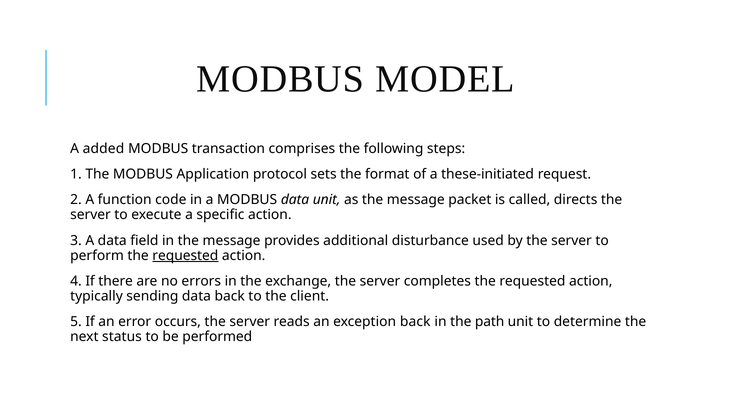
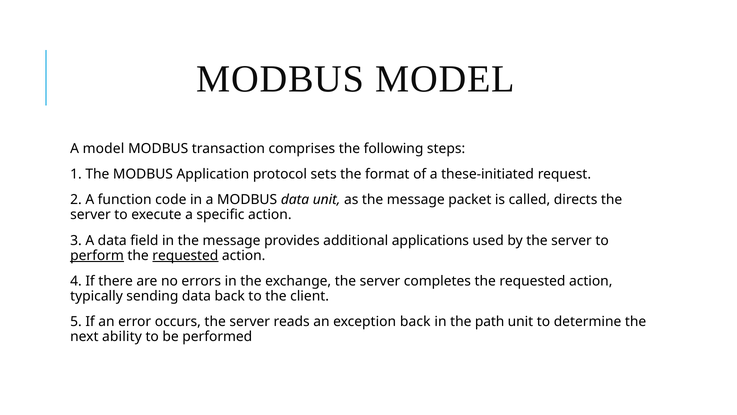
A added: added -> model (104, 148)
disturbance: disturbance -> applications (430, 240)
perform underline: none -> present (97, 255)
status: status -> ability (122, 336)
